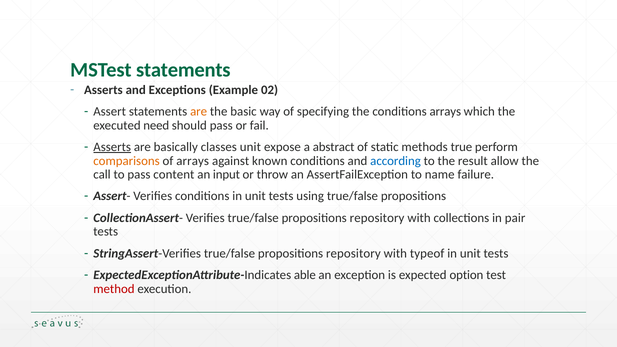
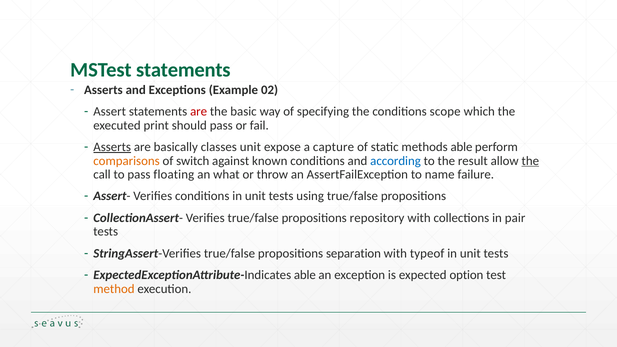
are colour: orange -> red (199, 111)
conditions arrays: arrays -> scope (445, 111)
need: need -> print (156, 125)
abstract: abstract -> capture (334, 147)
methods true: true -> able (461, 147)
of arrays: arrays -> switch (193, 161)
the underline: none -> present (530, 161)
content: content -> floating (174, 175)
input: input -> what (226, 175)
StringAssert-Verifies true/false propositions repository: repository -> separation (353, 253)
method colour: red -> orange (114, 289)
